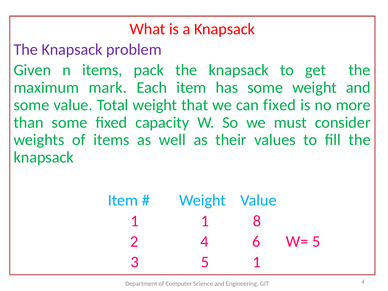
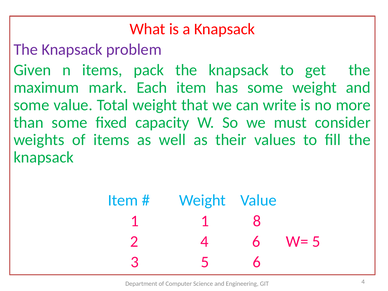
can fixed: fixed -> write (280, 105)
5 1: 1 -> 6 (257, 262)
